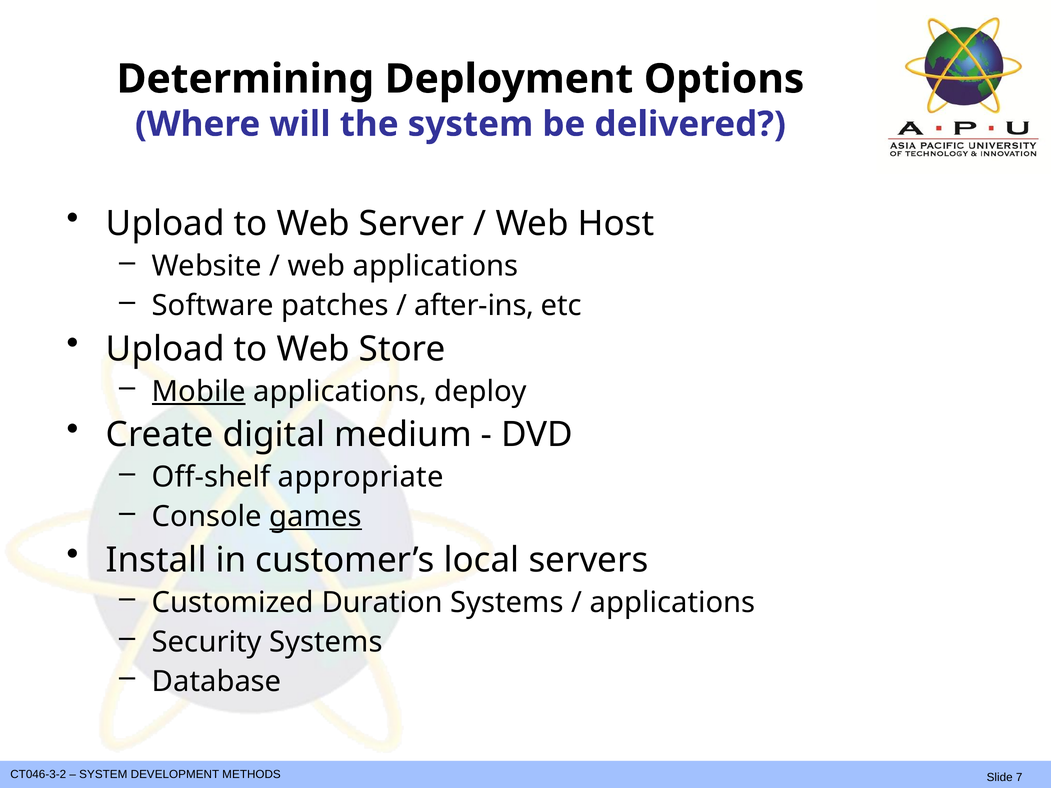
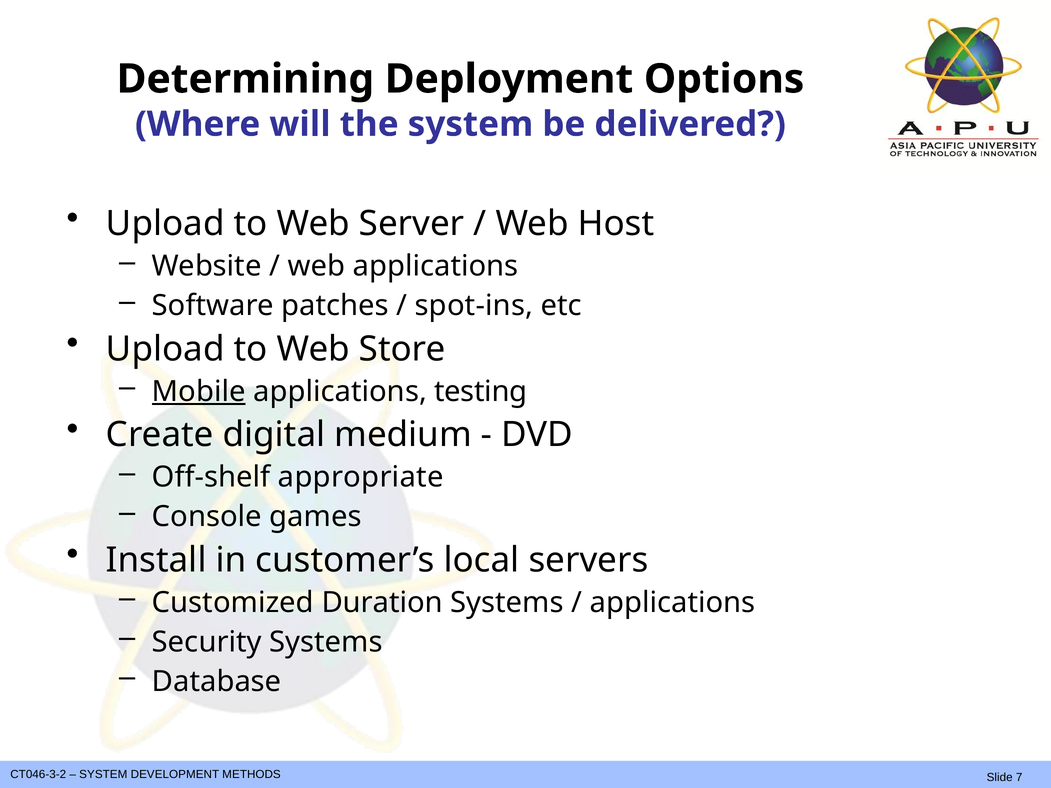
after-ins: after-ins -> spot-ins (474, 306)
deploy: deploy -> testing (481, 392)
games underline: present -> none (316, 517)
